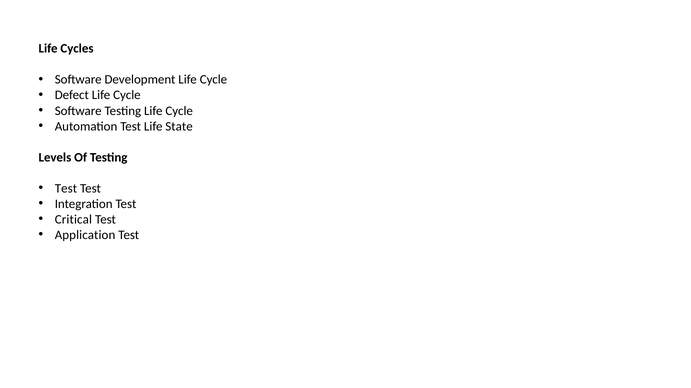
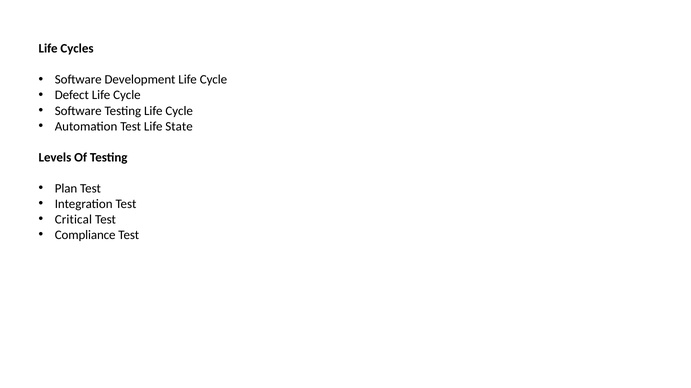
Test: Test -> Plan (66, 189)
Application: Application -> Compliance (85, 235)
